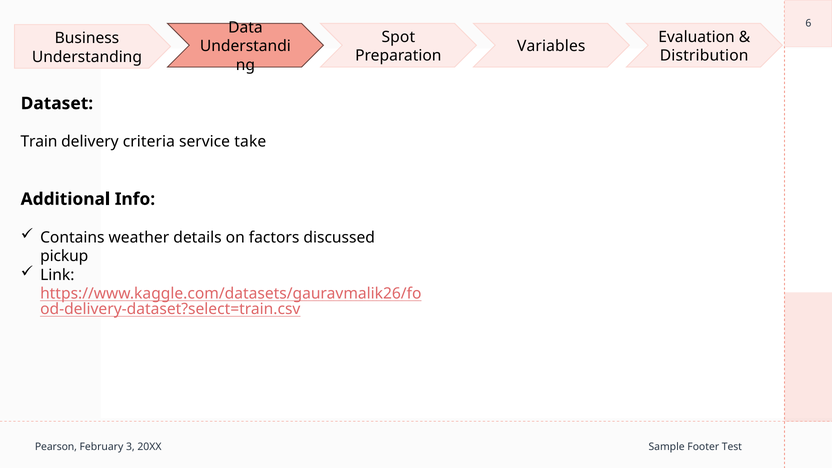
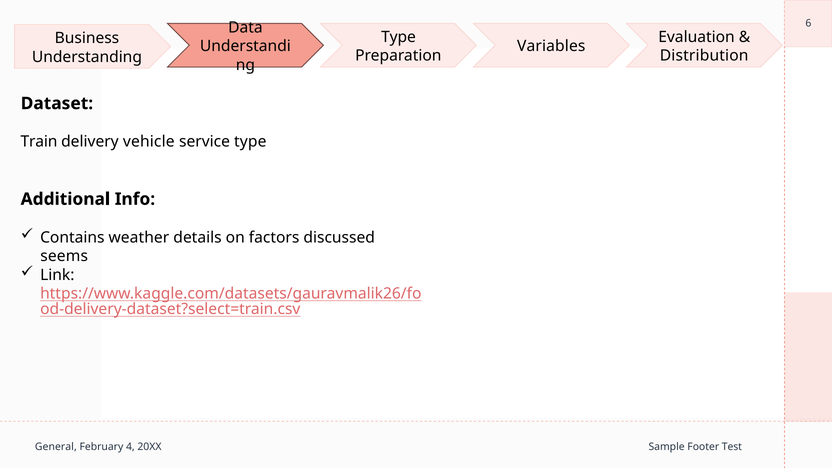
Spot: Spot -> Type (399, 37)
criteria: criteria -> vehicle (149, 142)
service take: take -> type (250, 142)
pickup: pickup -> seems (64, 256)
Pearson: Pearson -> General (56, 447)
3: 3 -> 4 (130, 447)
